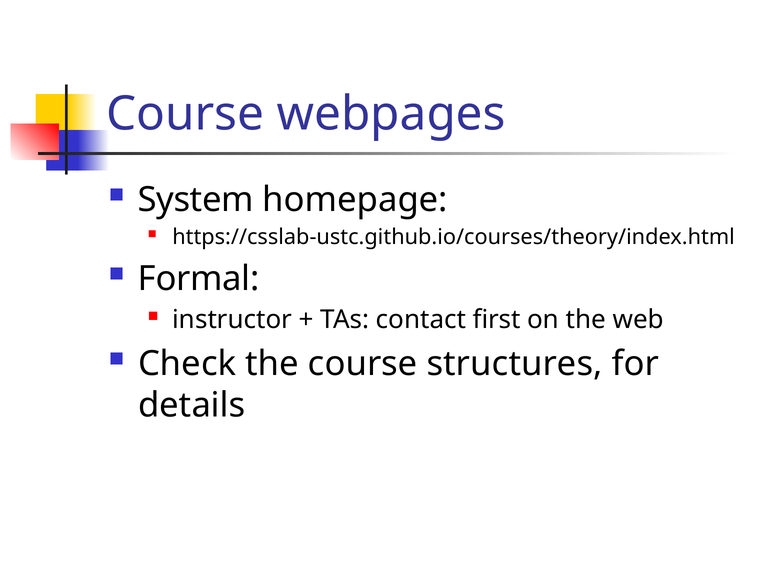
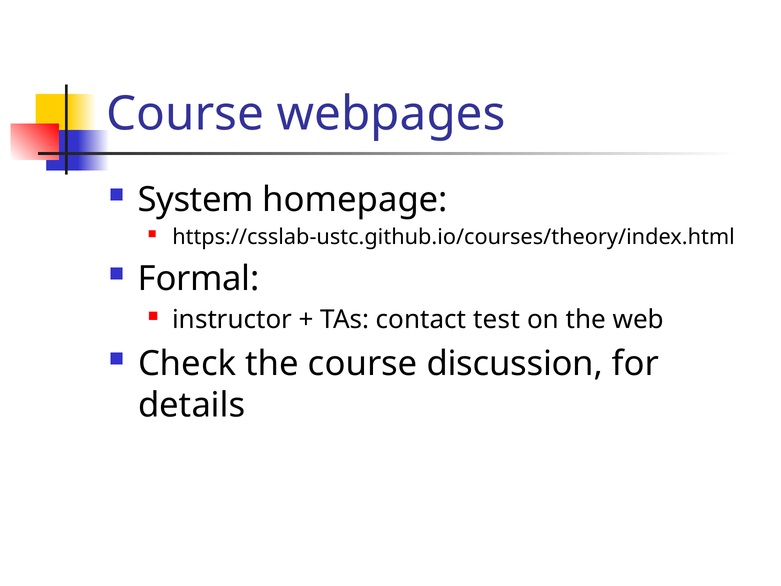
first: first -> test (497, 320)
structures: structures -> discussion (515, 364)
